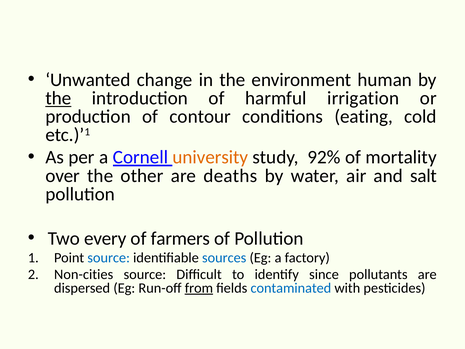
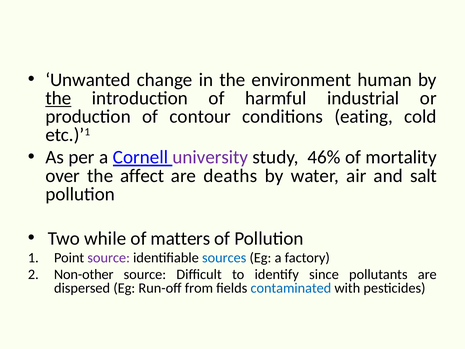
irrigation: irrigation -> industrial (363, 98)
university colour: orange -> purple (210, 157)
92%: 92% -> 46% (324, 157)
other: other -> affect (142, 176)
every: every -> while (105, 238)
farmers: farmers -> matters (180, 238)
source colour: blue -> purple (109, 257)
Non-cities: Non-cities -> Non-other (84, 274)
from underline: present -> none (199, 288)
